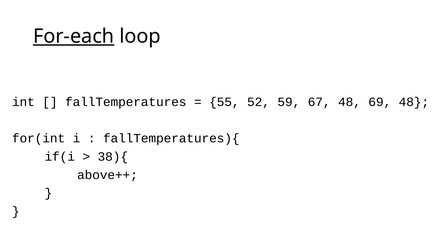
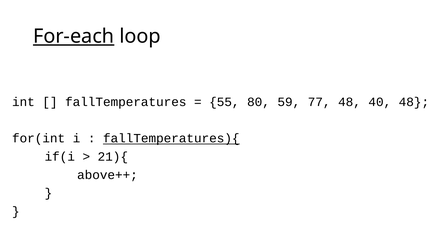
52: 52 -> 80 (258, 102)
67: 67 -> 77 (319, 102)
69: 69 -> 40 (380, 102)
fallTemperatures){ underline: none -> present (171, 139)
38){: 38){ -> 21){ (113, 157)
